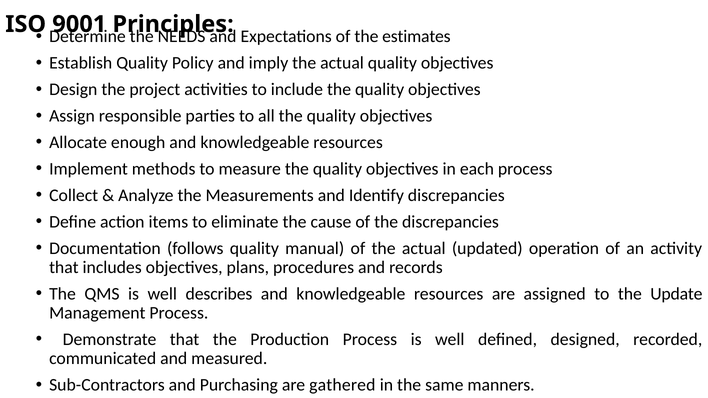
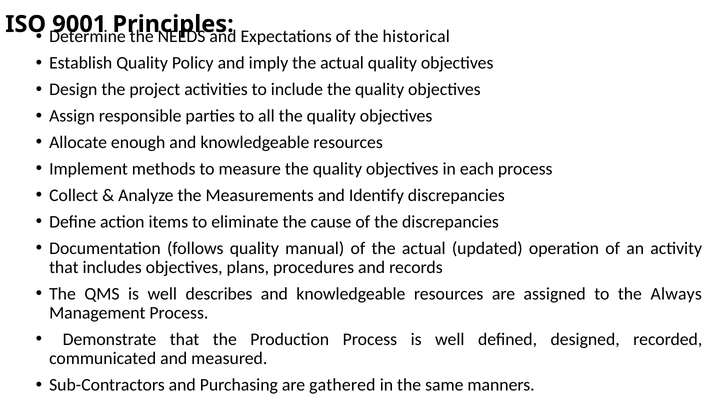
estimates: estimates -> historical (416, 36)
Update: Update -> Always (676, 294)
